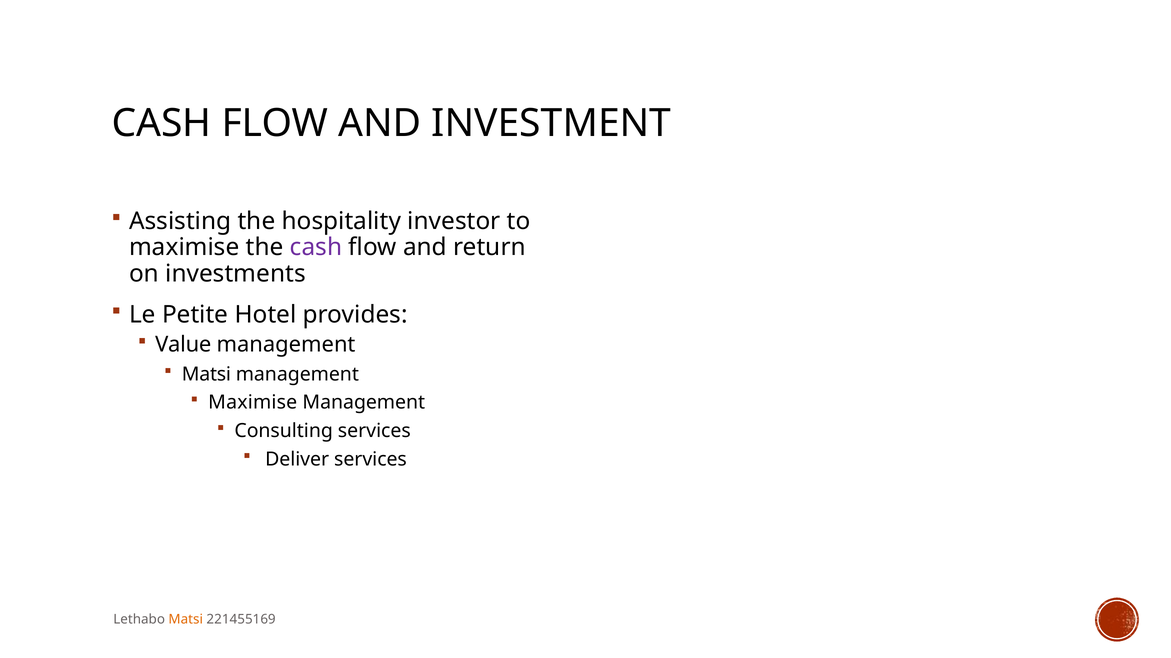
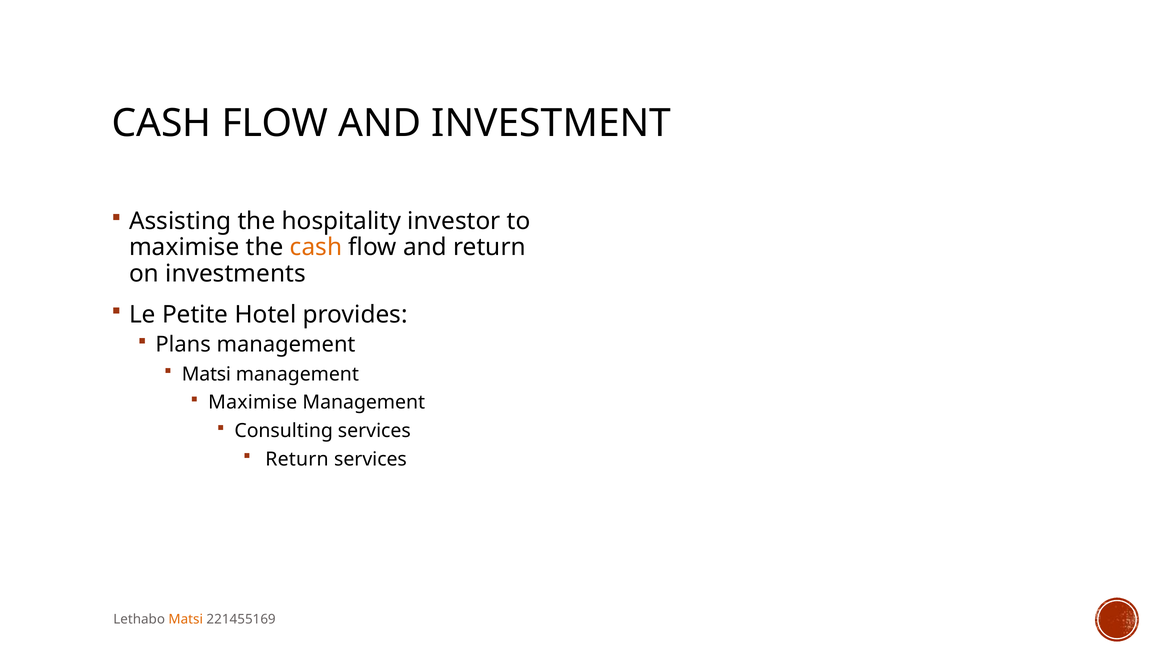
cash colour: purple -> orange (316, 248)
Value: Value -> Plans (183, 345)
Deliver: Deliver -> Return (297, 460)
